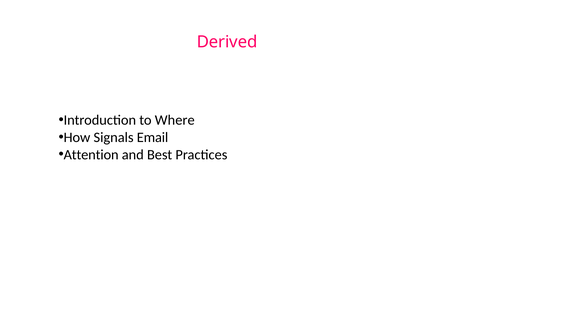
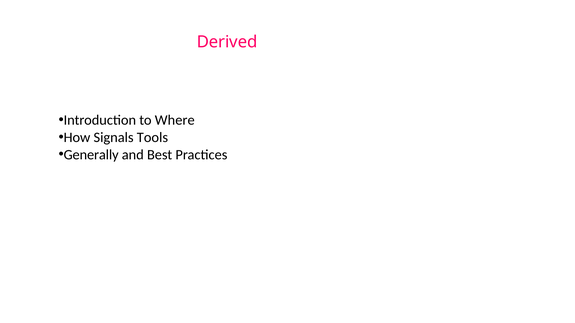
Email: Email -> Tools (152, 138)
Attention: Attention -> Generally (91, 155)
